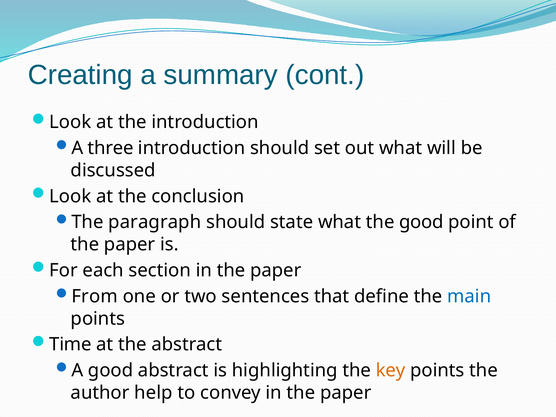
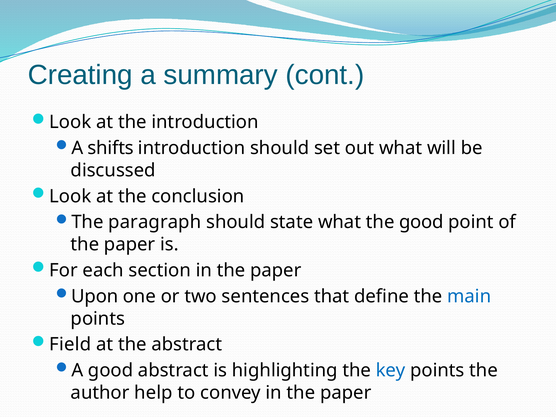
three: three -> shifts (111, 148)
From: From -> Upon (95, 296)
Time: Time -> Field (70, 345)
key colour: orange -> blue (391, 370)
